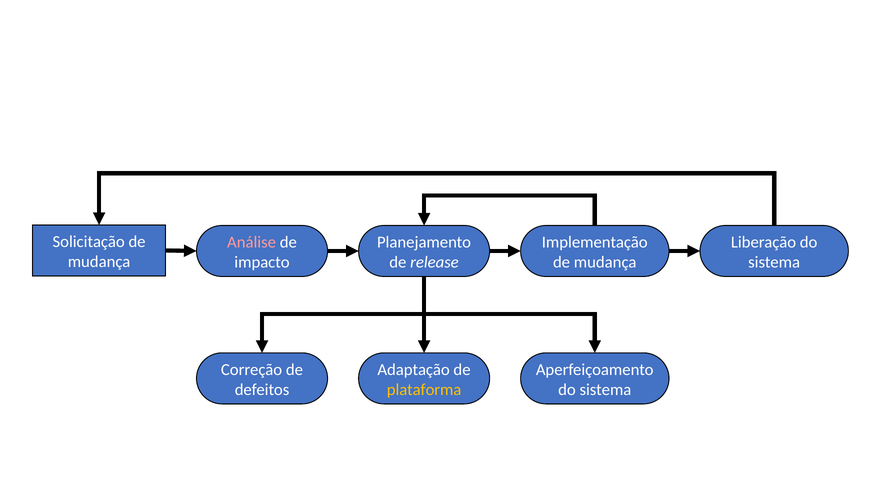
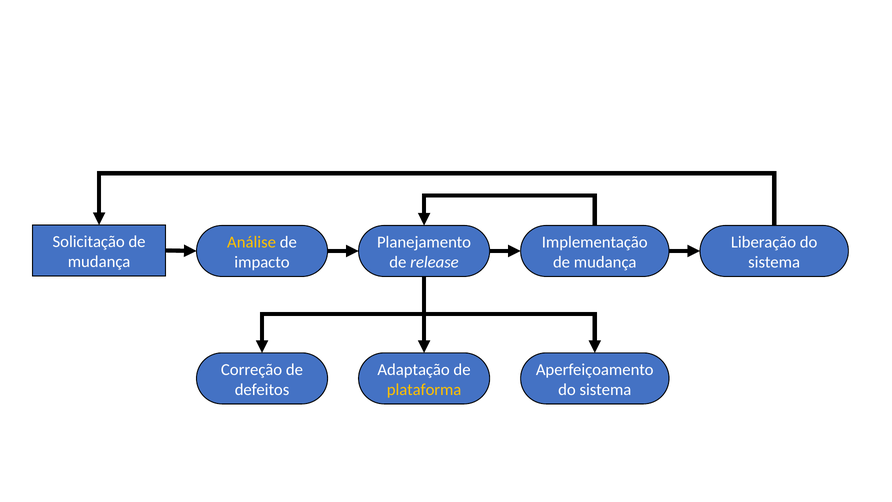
Análise colour: pink -> yellow (252, 242)
